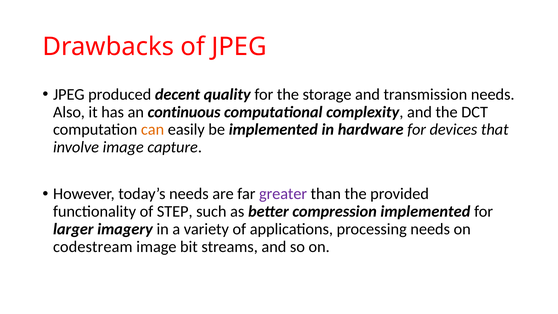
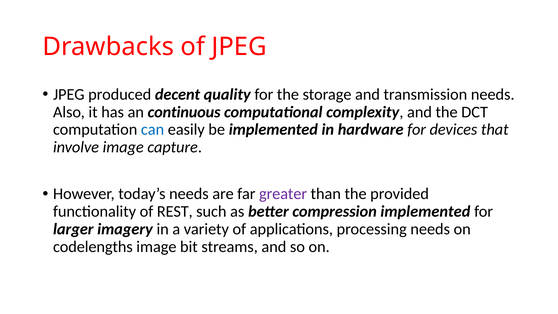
can colour: orange -> blue (153, 130)
STEP: STEP -> REST (175, 211)
codestream: codestream -> codelengths (93, 247)
